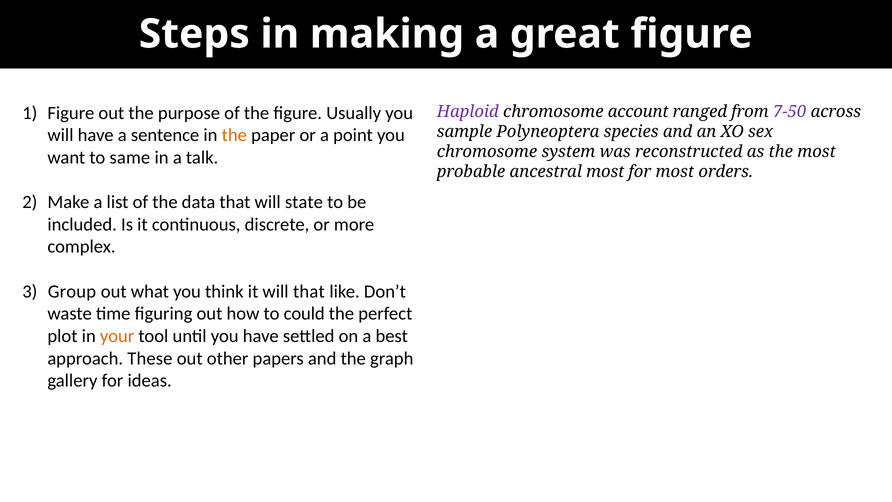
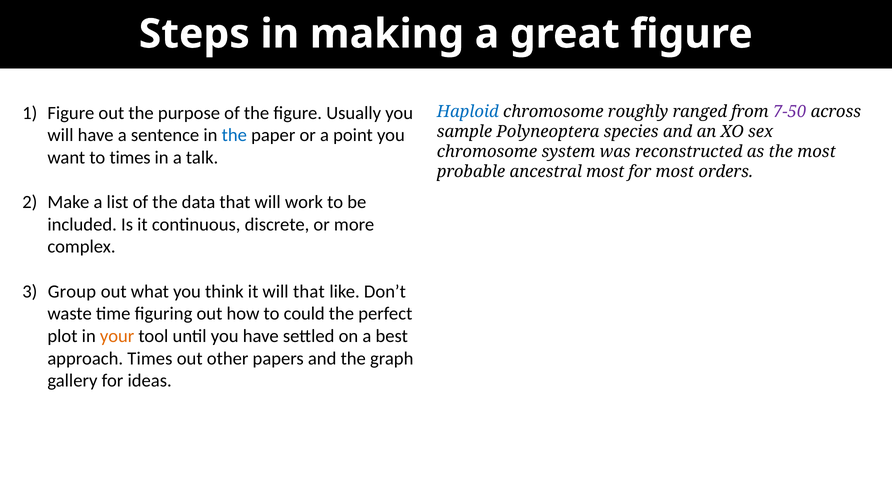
Haploid colour: purple -> blue (468, 112)
account: account -> roughly (638, 112)
the colour: orange -> blue (234, 135)
to same: same -> times (130, 157)
state: state -> work (304, 202)
approach These: These -> Times (150, 358)
